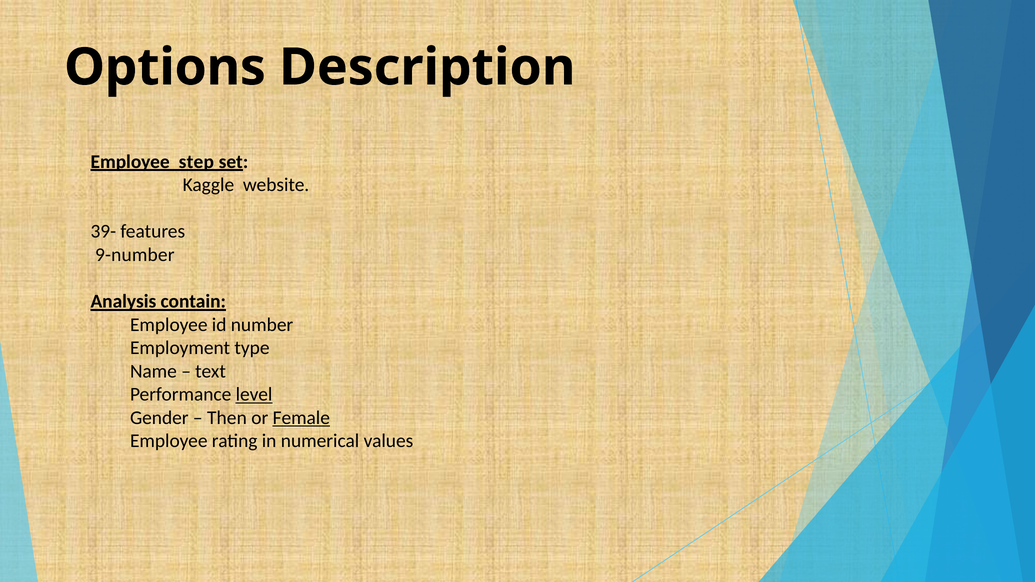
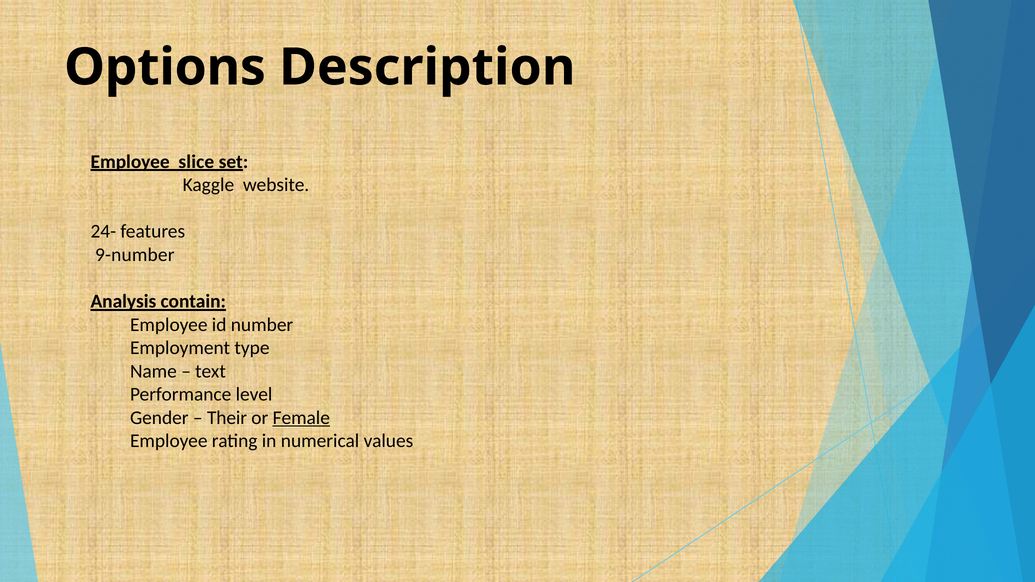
step: step -> slice (196, 162)
39-: 39- -> 24- (103, 232)
level underline: present -> none (254, 395)
Then: Then -> Their (227, 418)
